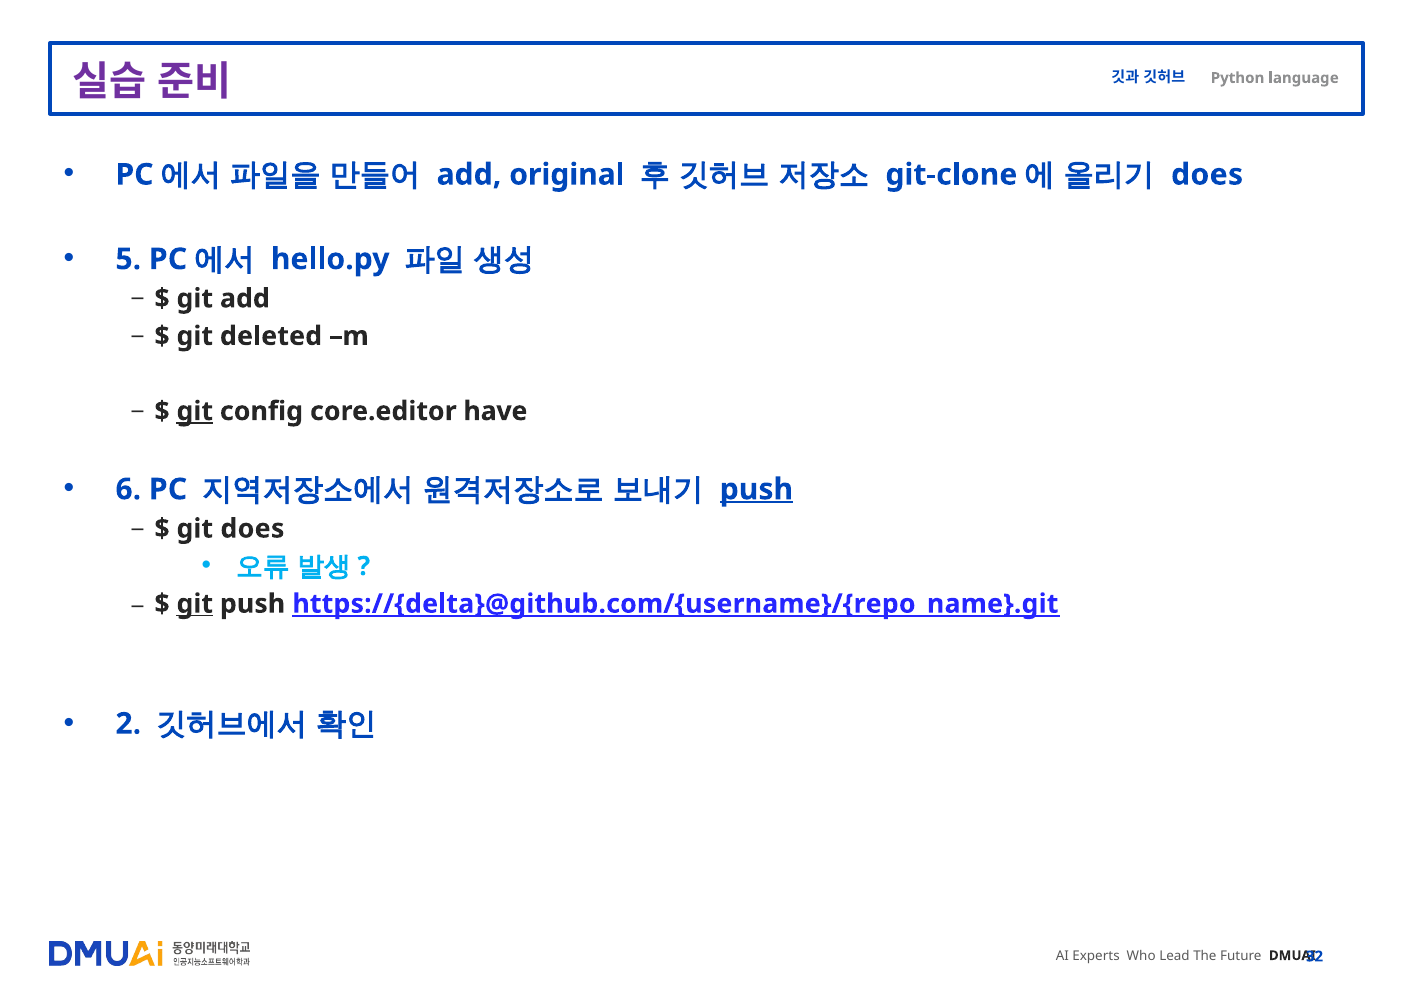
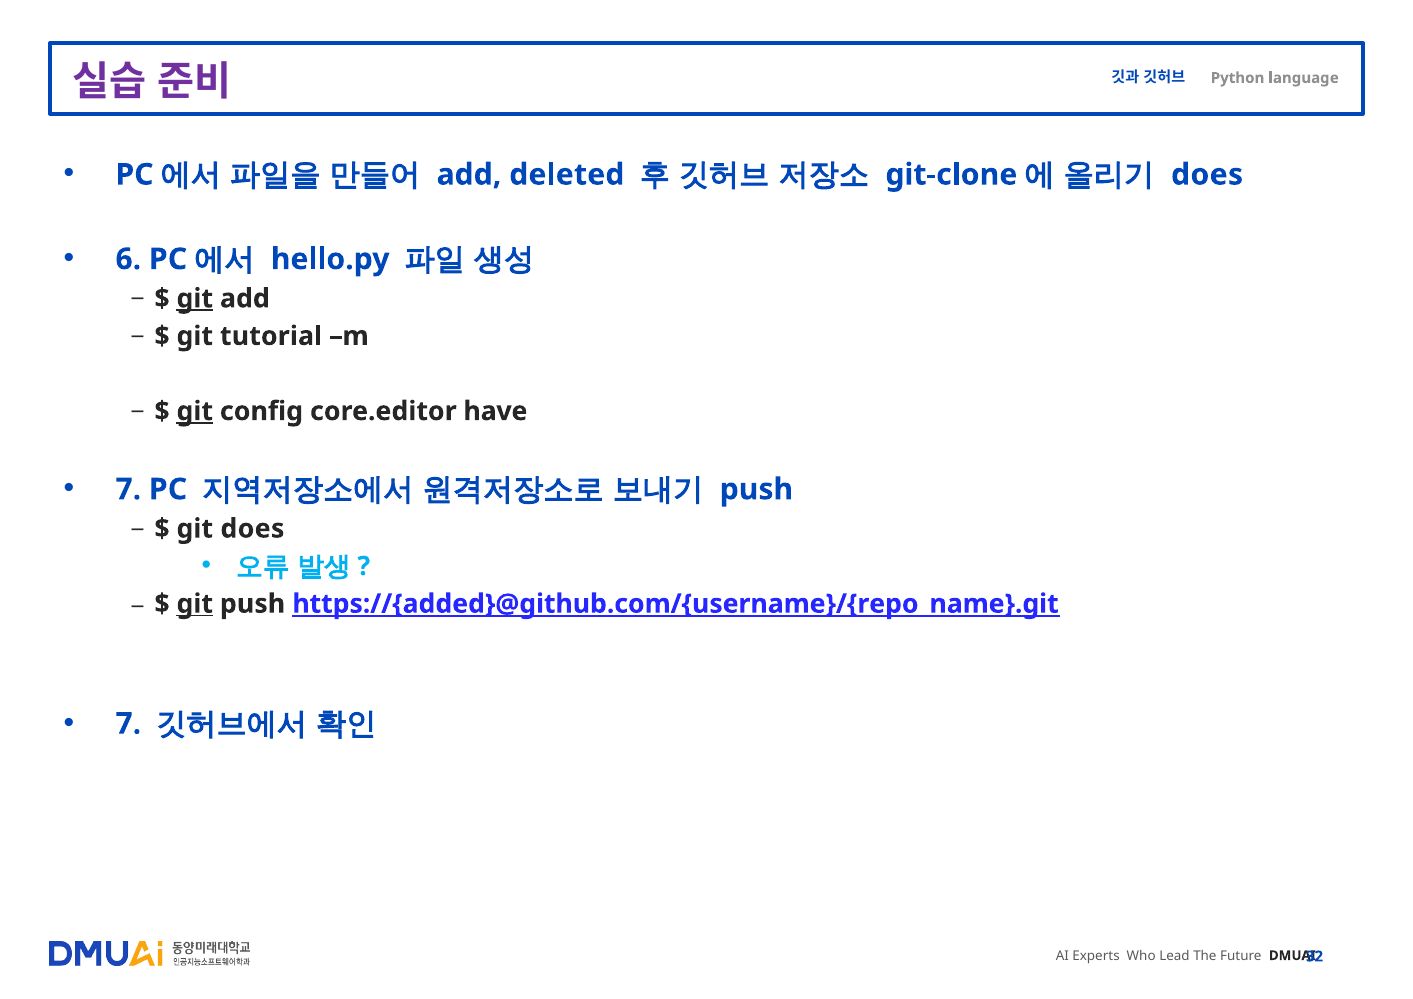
original: original -> deleted (567, 175)
5: 5 -> 6 (128, 259)
git underline: none -> present (195, 299)
deleted: deleted -> tutorial (271, 336)
6: 6 -> 7 (128, 489)
push underline: present -> none (756, 489)
https://{delta}@github.com/{username}/{repo_name}.git: https://{delta}@github.com/{username}/{repo_name}.git -> https://{added}@github.com/{username}/{repo_name}.git (675, 604)
2: 2 -> 7 (128, 724)
